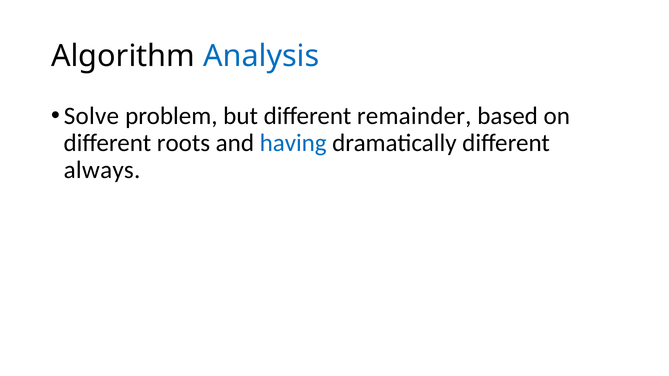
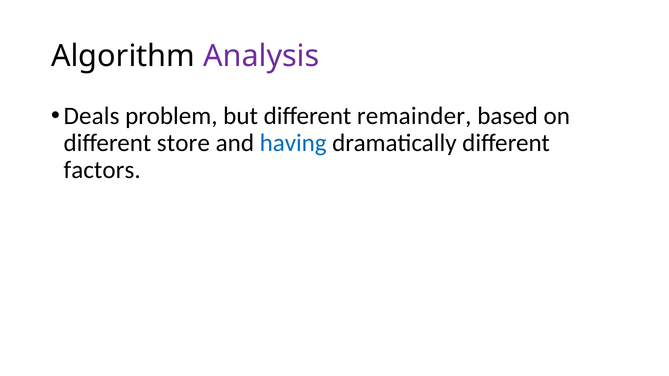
Analysis colour: blue -> purple (261, 56)
Solve: Solve -> Deals (91, 116)
roots: roots -> store (183, 143)
always: always -> factors (102, 170)
